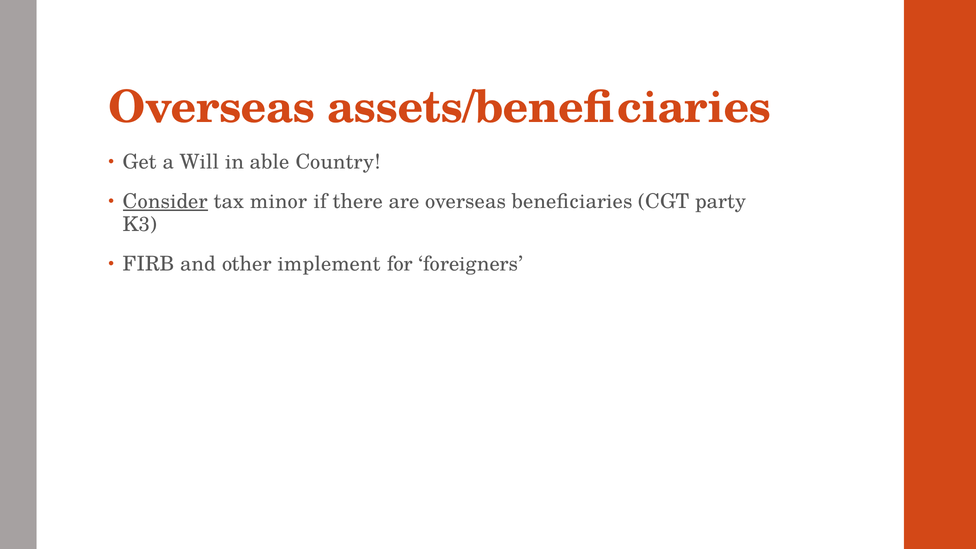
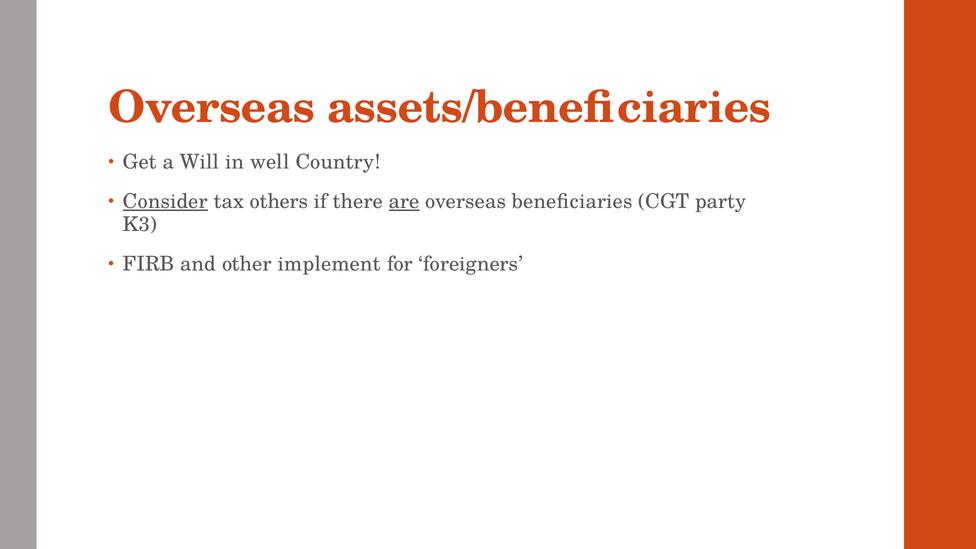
able: able -> well (270, 162)
minor: minor -> others (279, 201)
are underline: none -> present (404, 201)
